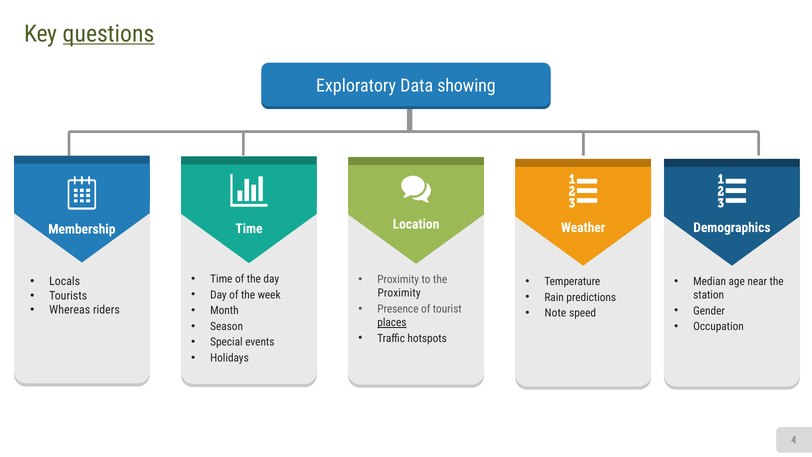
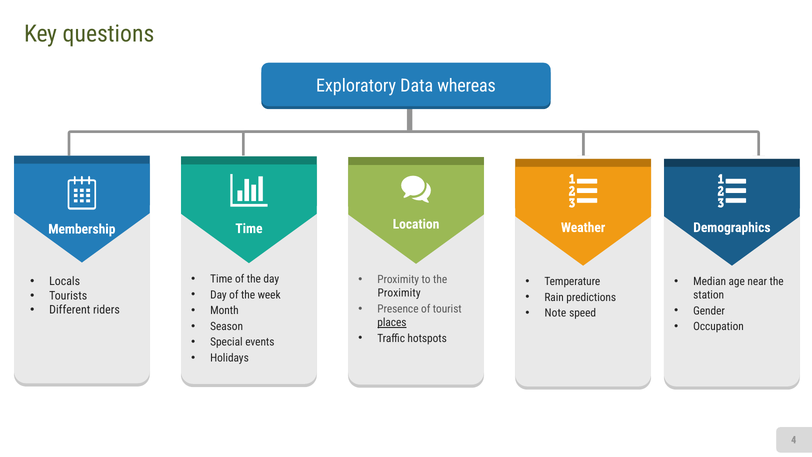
questions underline: present -> none (109, 34)
showing: showing -> whereas (466, 86)
Whereas: Whereas -> Different (70, 310)
